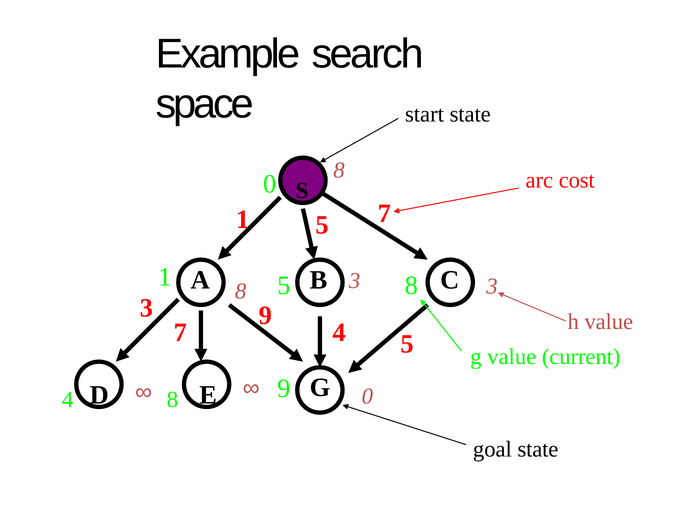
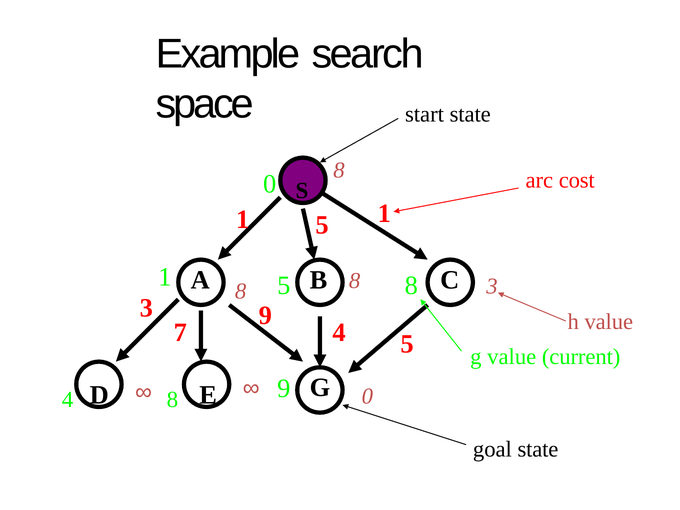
5 7: 7 -> 1 (384, 214)
3: 3 -> 8 (355, 281)
